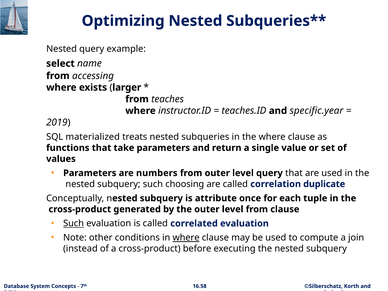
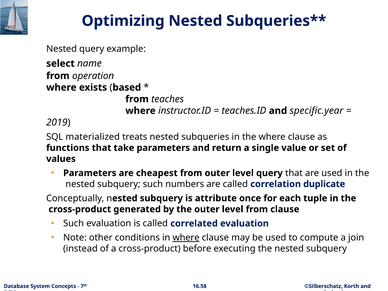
accessing: accessing -> operation (93, 76)
larger: larger -> based (127, 87)
numbers: numbers -> cheapest (157, 173)
choosing: choosing -> numbers (185, 184)
Such underline: present -> none (74, 223)
